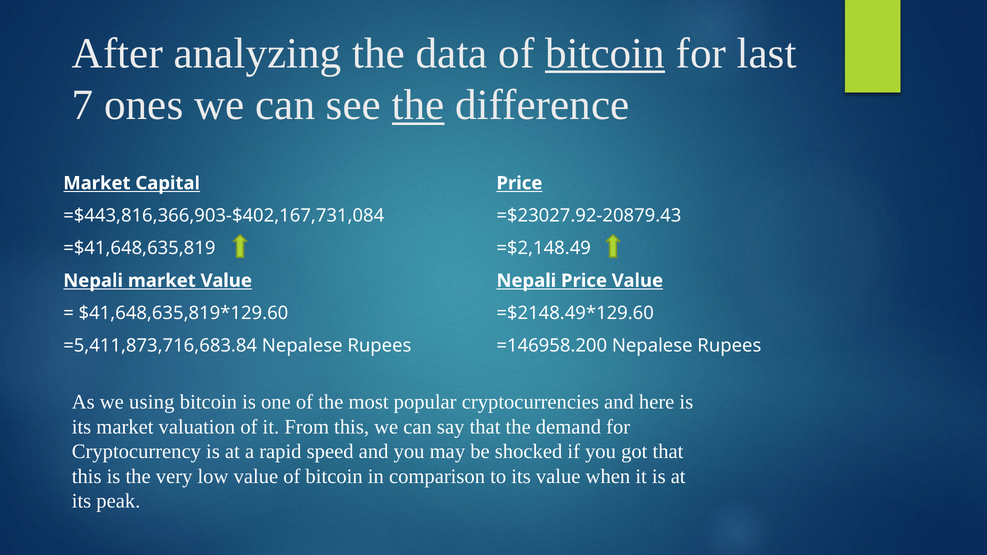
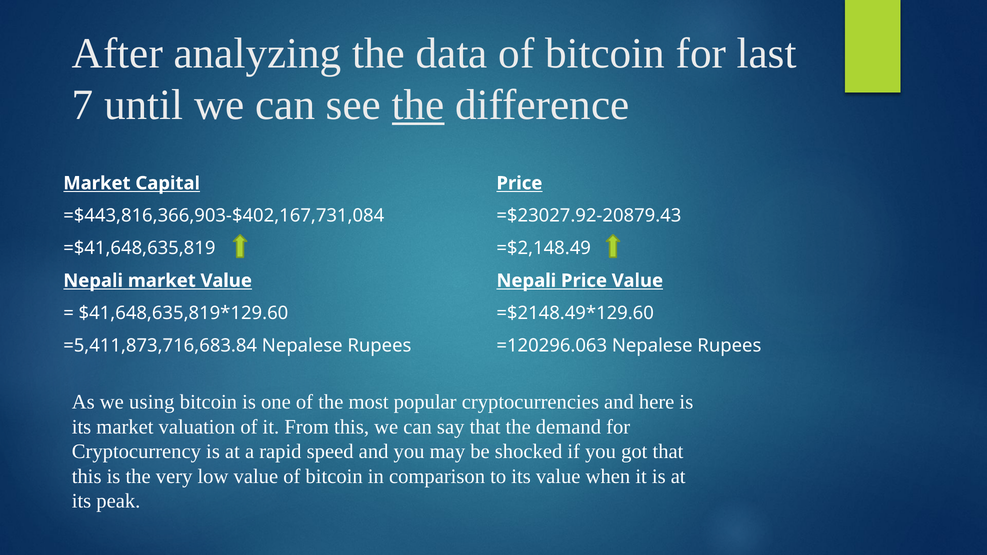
bitcoin underline: present -> none (605, 53)
ones: ones -> until (144, 105)
=146958.200: =146958.200 -> =120296.063 (552, 346)
